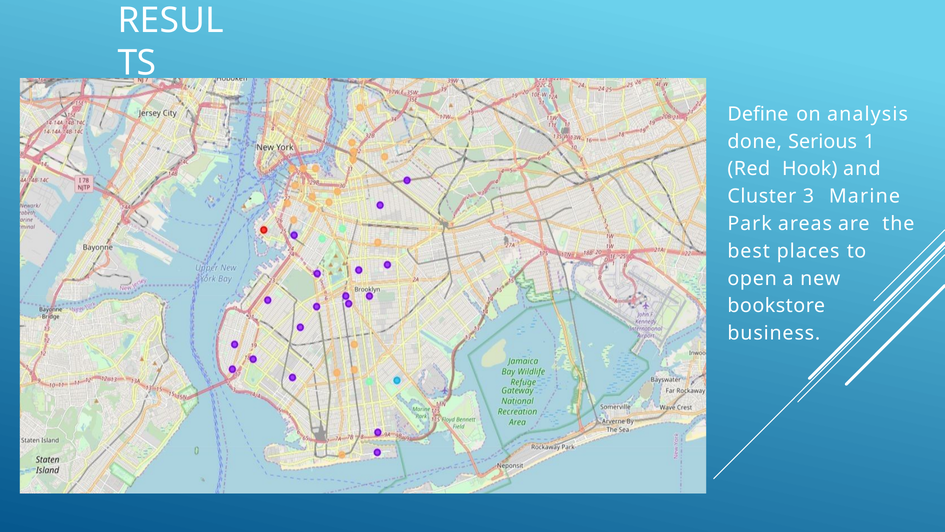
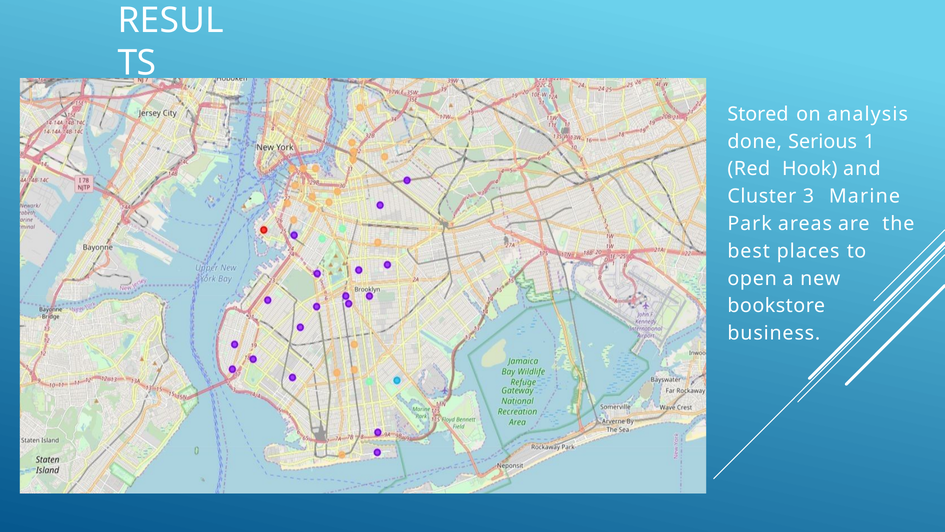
Deﬁne: Deﬁne -> Stored (758, 114)
